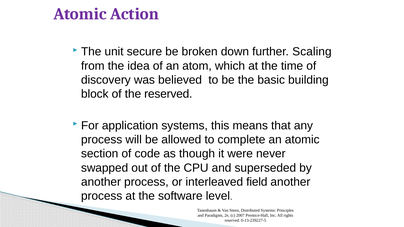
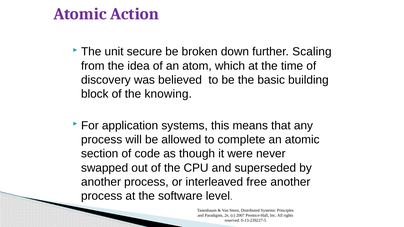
the reserved: reserved -> knowing (168, 94)
field: field -> free (257, 182)
